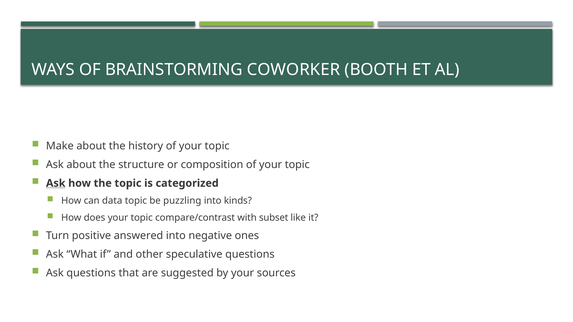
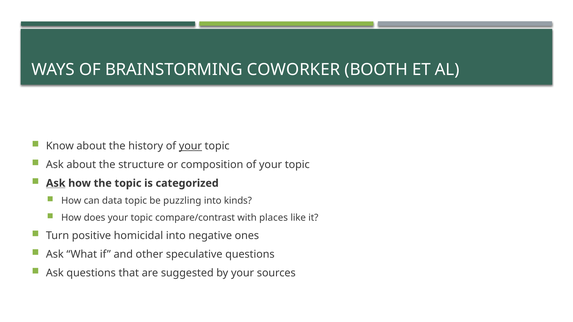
Make: Make -> Know (60, 146)
your underline: none -> present (190, 146)
subset: subset -> places (274, 218)
answered: answered -> homicidal (138, 236)
